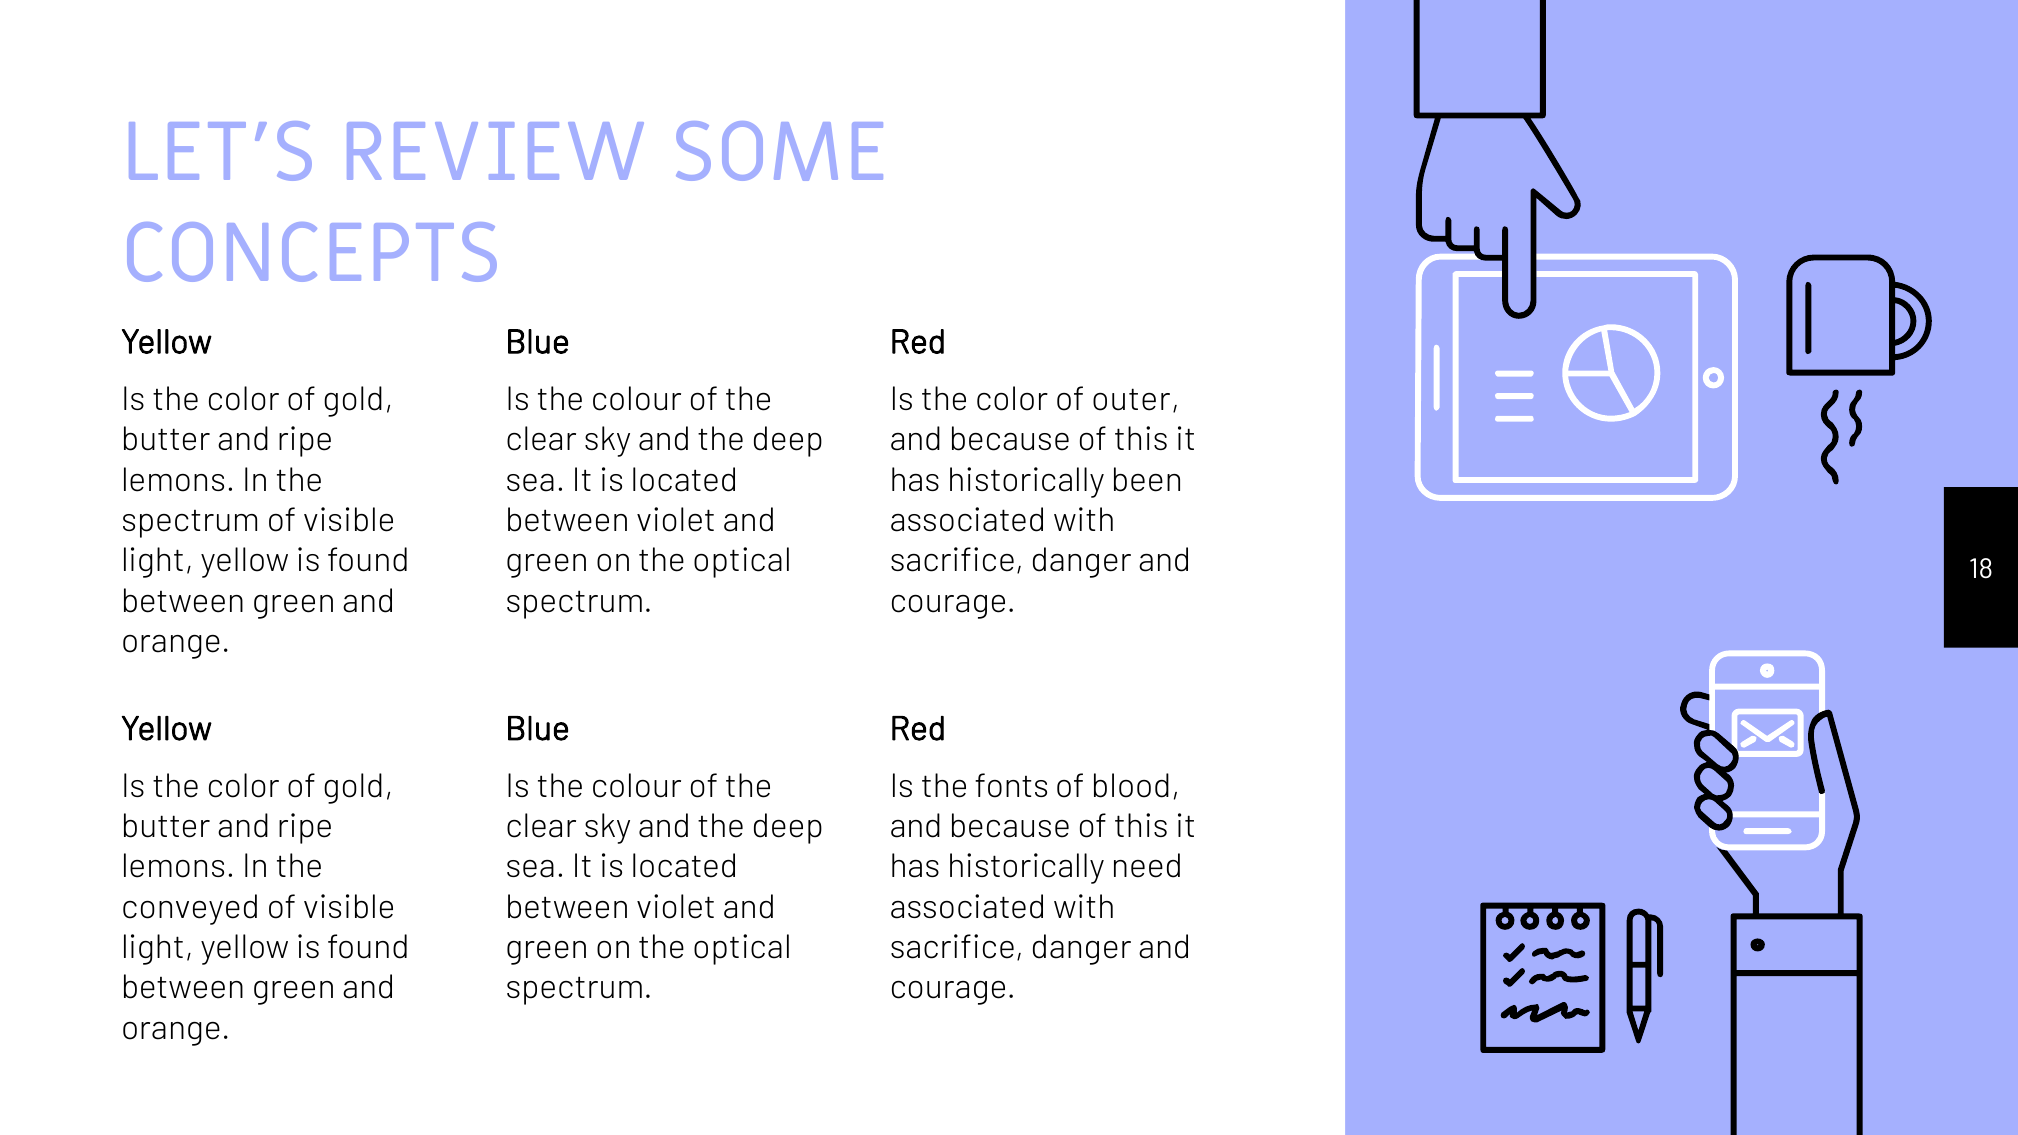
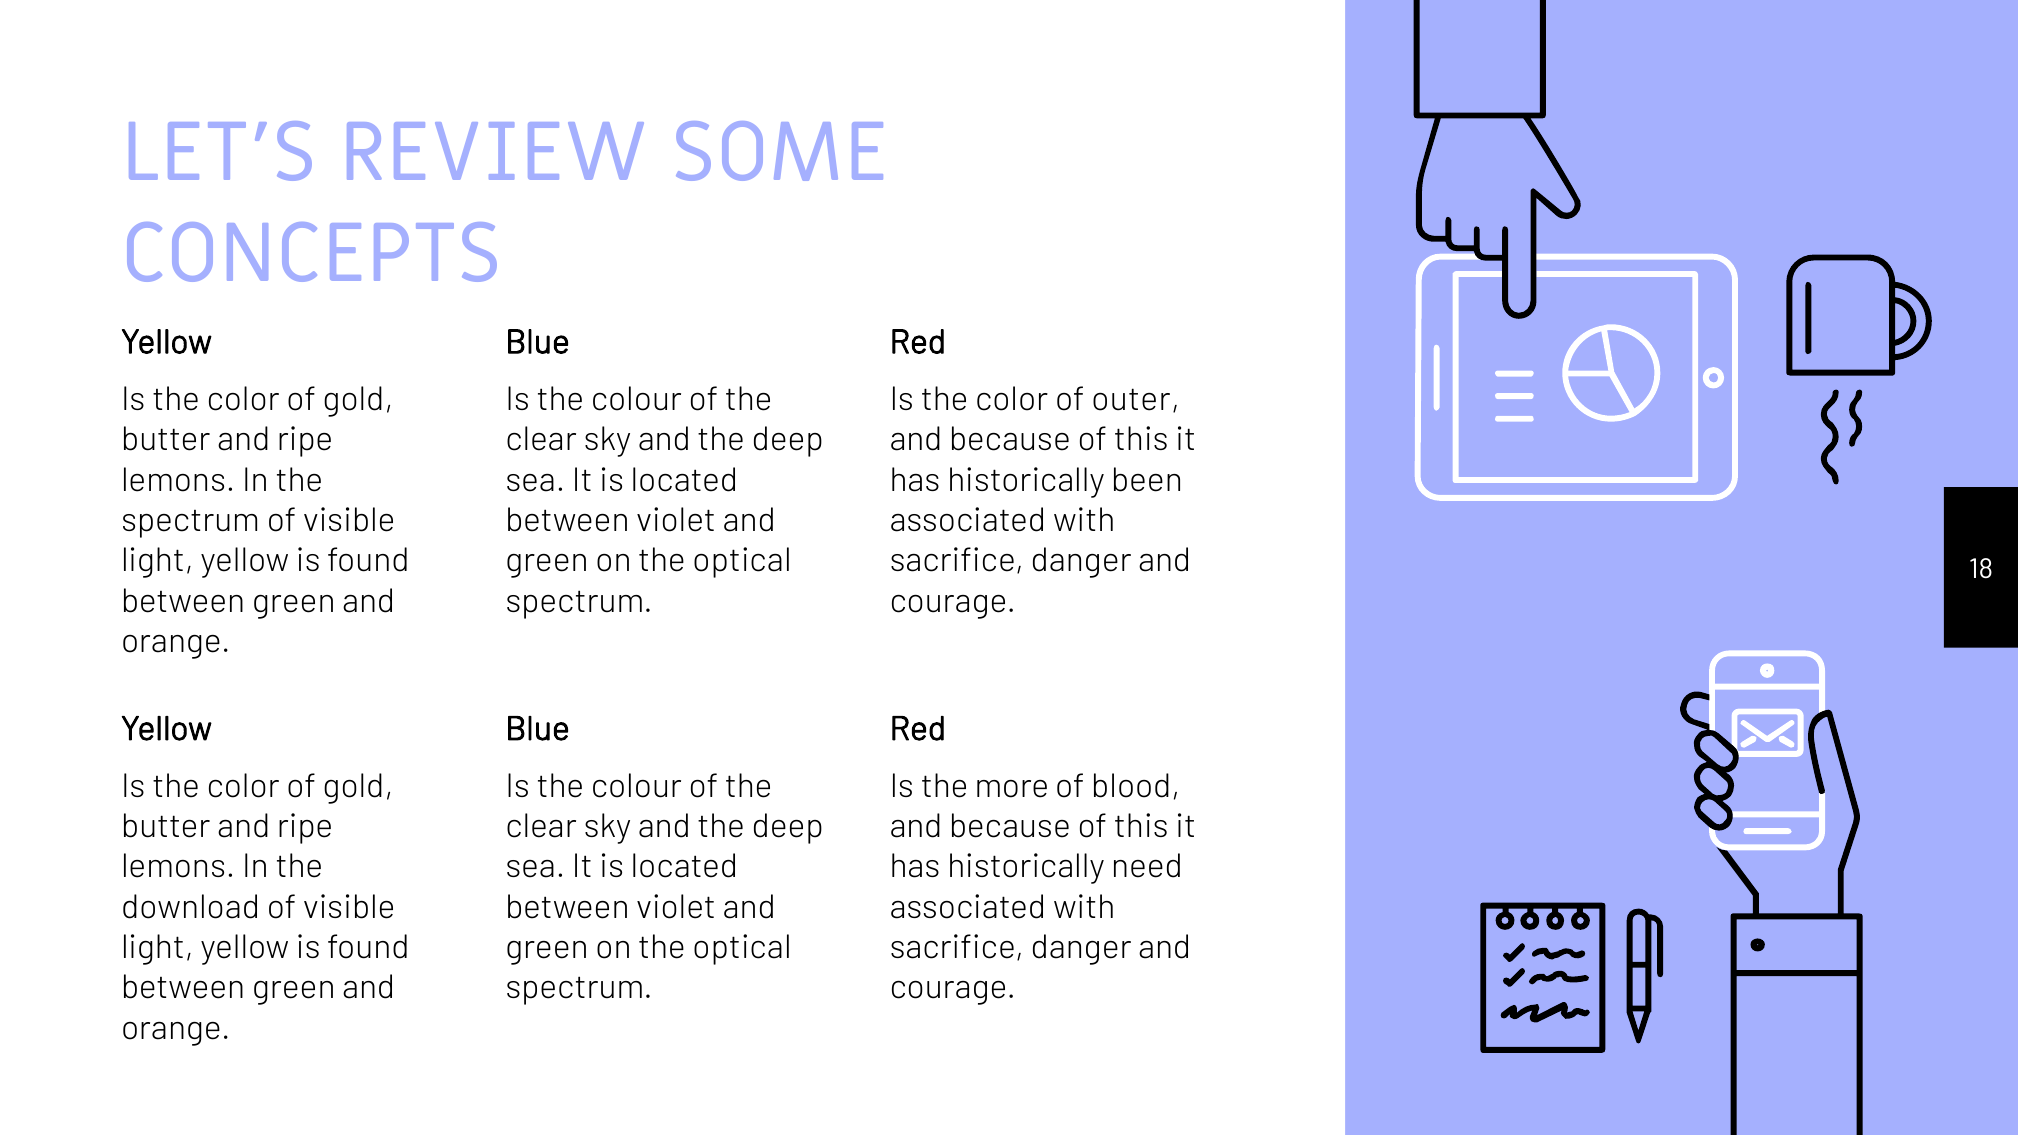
fonts: fonts -> more (1012, 786)
conveyed: conveyed -> download (191, 907)
